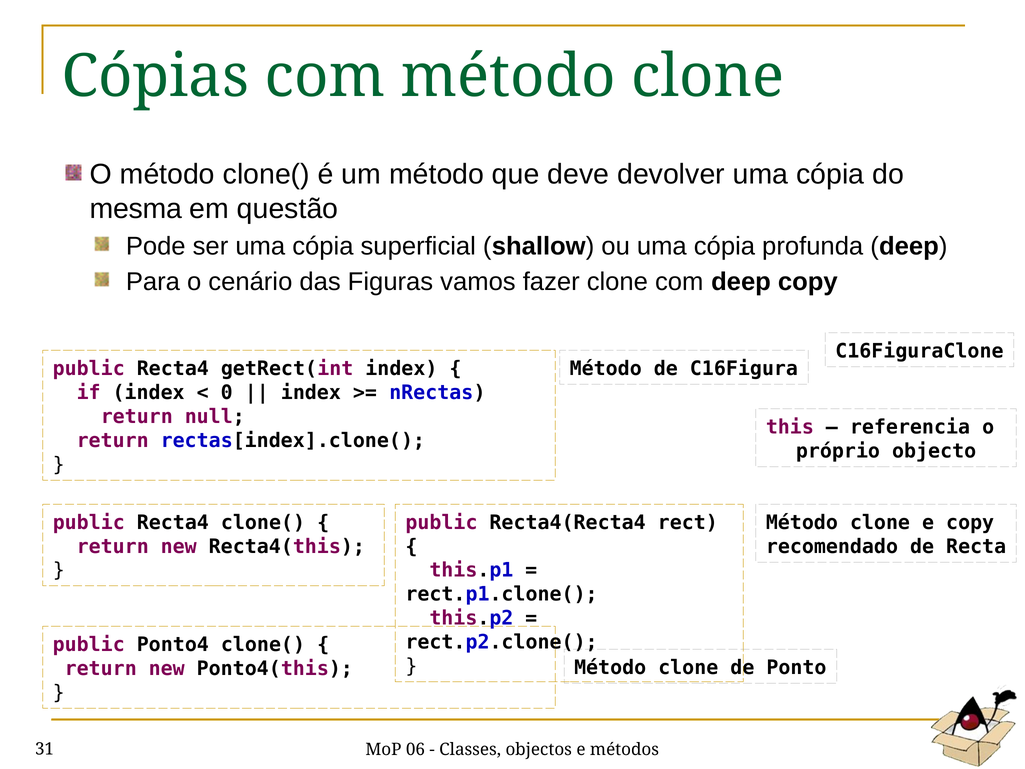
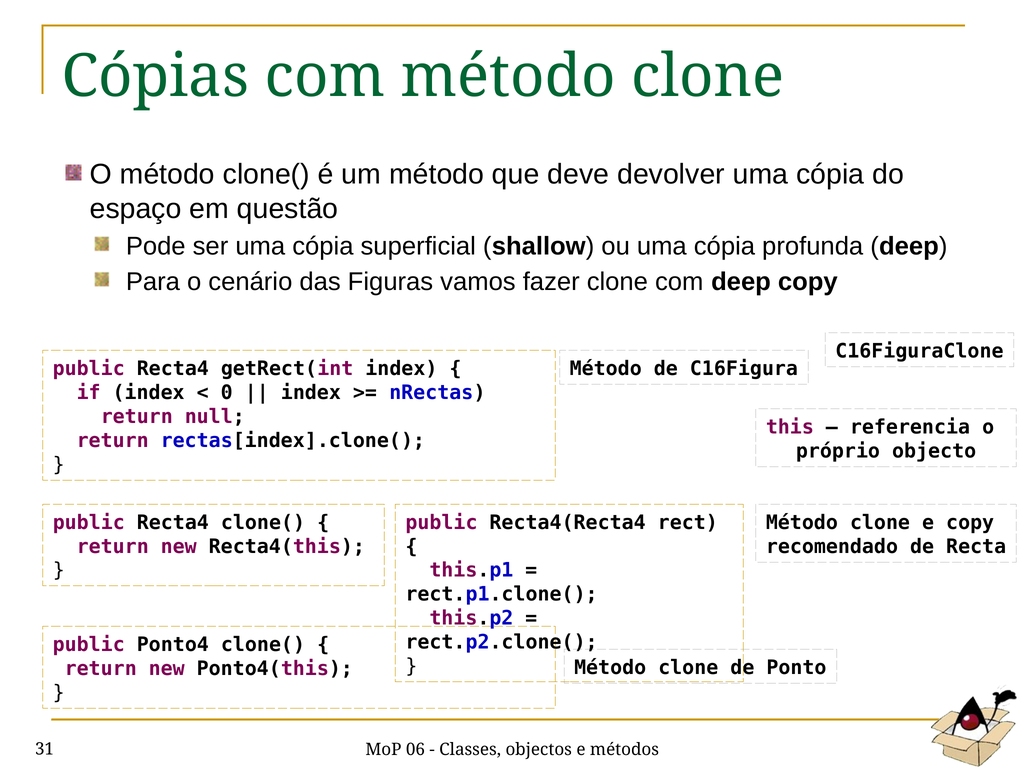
mesma: mesma -> espaço (136, 209)
